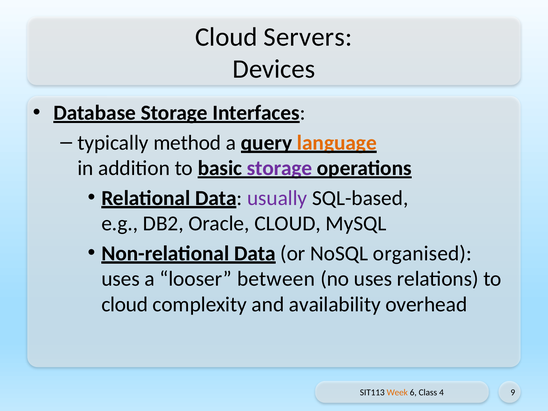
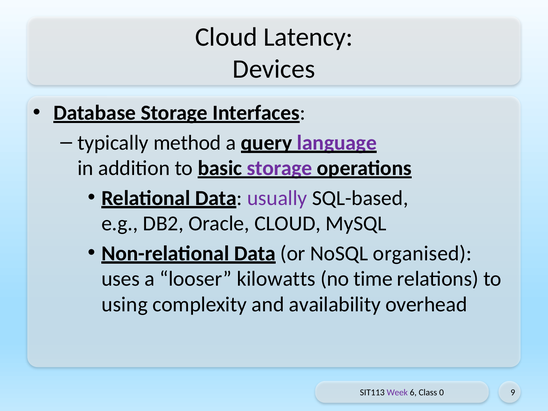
Servers: Servers -> Latency (308, 37)
language colour: orange -> purple (337, 143)
between: between -> kilowatts (276, 279)
no uses: uses -> time (373, 279)
cloud: cloud -> using (125, 304)
Week colour: orange -> purple (397, 392)
4: 4 -> 0 (442, 392)
